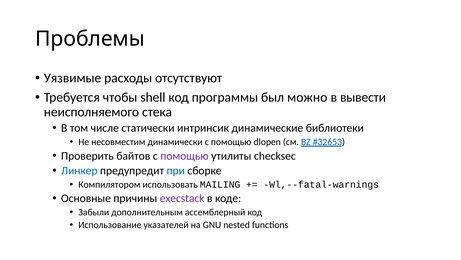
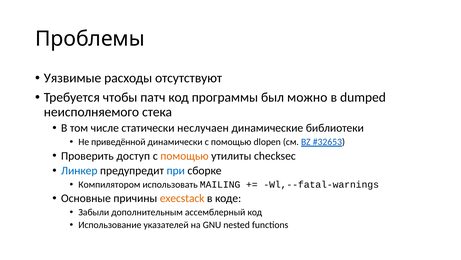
shell: shell -> патч (153, 97)
вывести: вывести -> dumped (363, 97)
интринсик: интринсик -> неслучаен (203, 128)
несовместим: несовместим -> приведённой (118, 142)
байтов: байтов -> доступ (133, 156)
помощью colour: purple -> orange (185, 156)
execstack colour: purple -> orange (182, 198)
